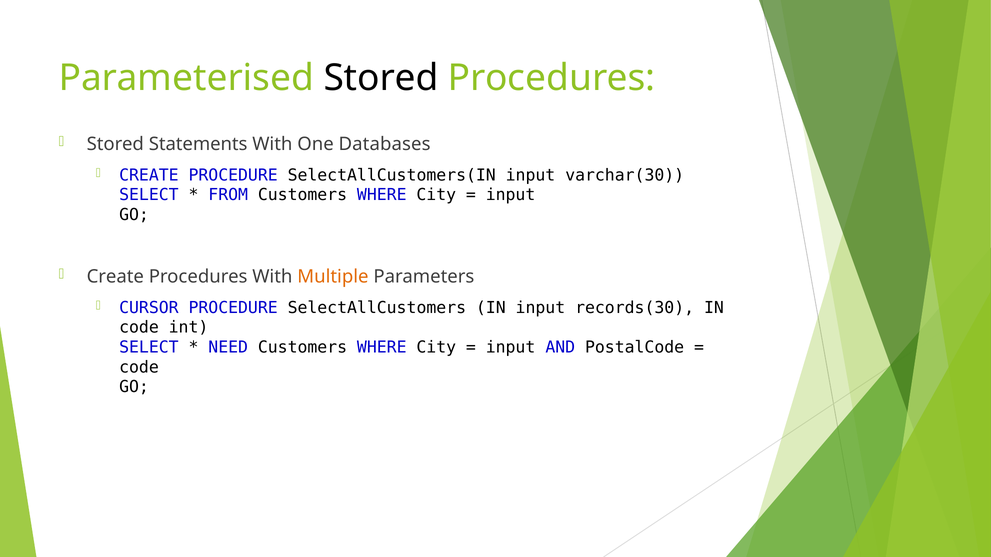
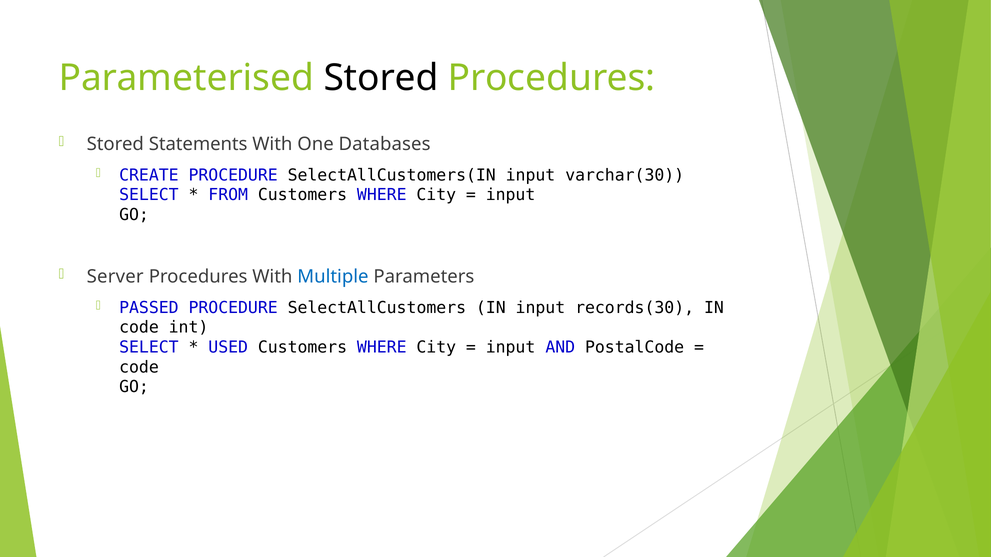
Create: Create -> Server (115, 277)
Multiple colour: orange -> blue (333, 277)
CURSOR: CURSOR -> PASSED (149, 308)
NEED: NEED -> USED (228, 348)
